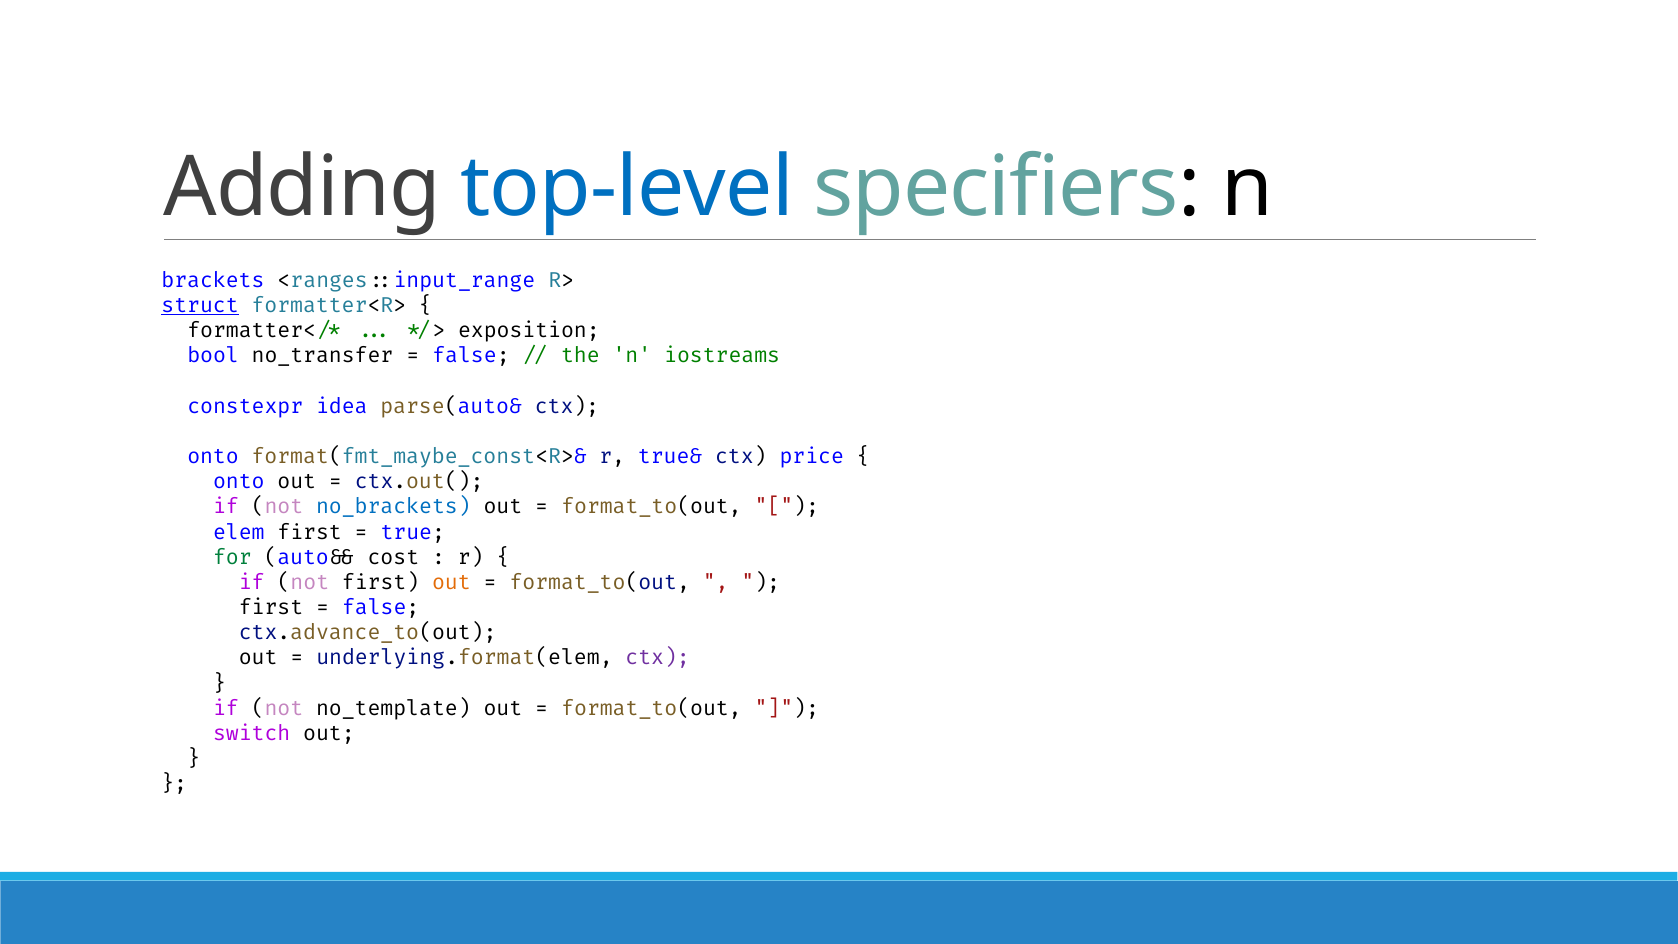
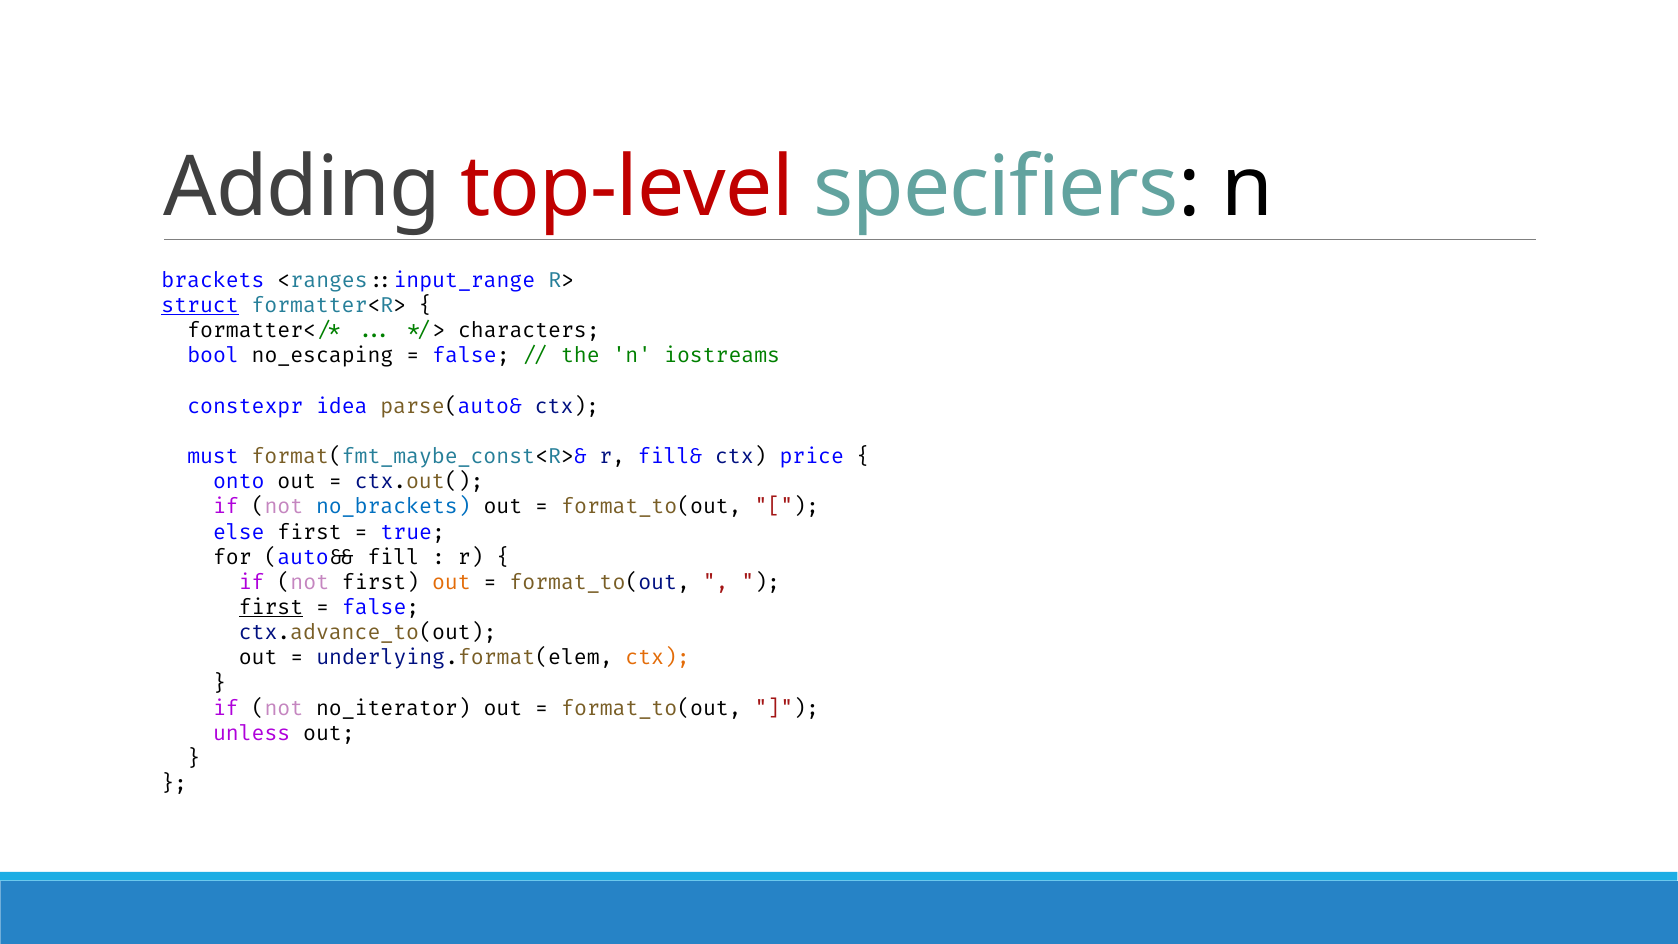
top-level colour: blue -> red (627, 188)
exposition: exposition -> characters (529, 331)
no_transfer: no_transfer -> no_escaping (322, 356)
onto: onto -> must (213, 457)
true&: true& -> fill& (670, 457)
elem: elem -> else (239, 532)
for colour: green -> black (232, 557)
cost: cost -> fill (393, 557)
first underline: none -> present (271, 608)
ctx colour: purple -> orange (658, 658)
no_template: no_template -> no_iterator (393, 708)
switch: switch -> unless (252, 733)
